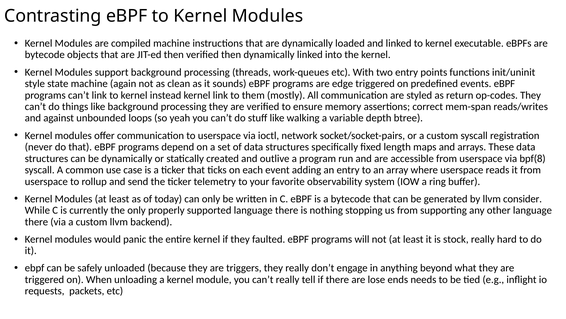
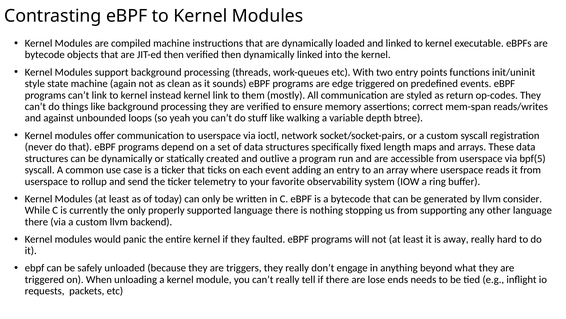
bpf(8: bpf(8 -> bpf(5 (533, 158)
stock: stock -> away (456, 239)
